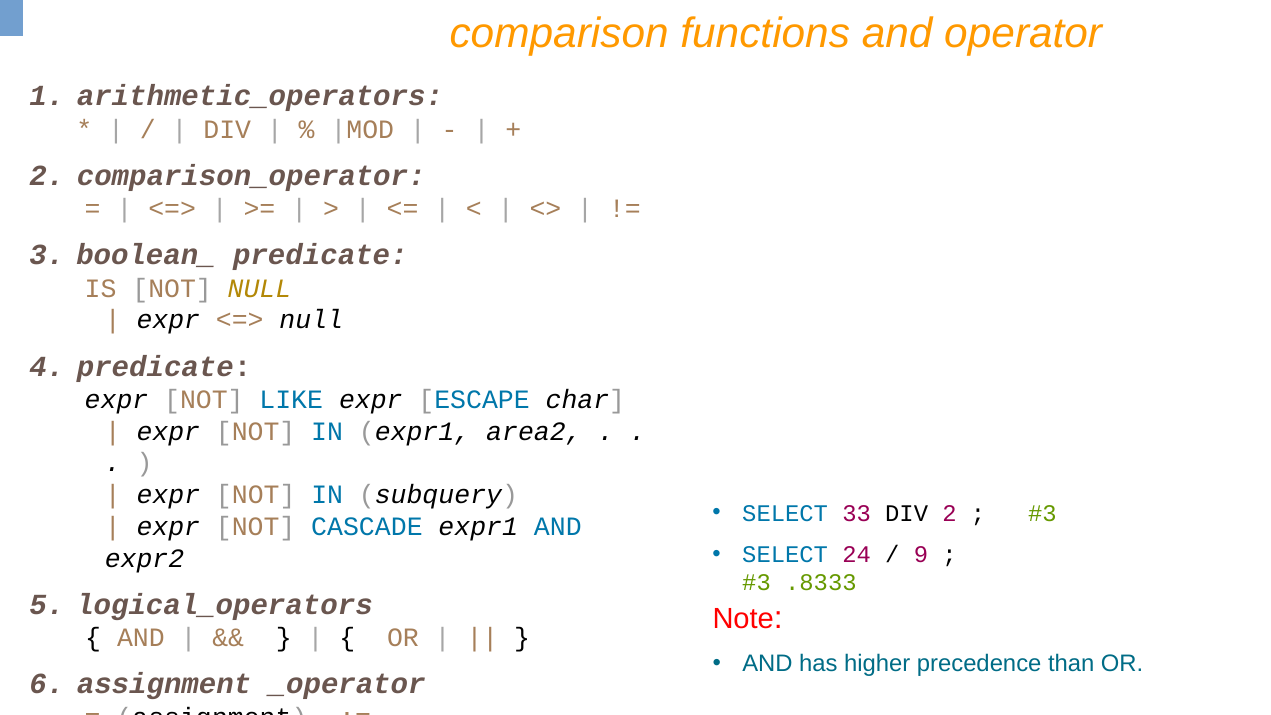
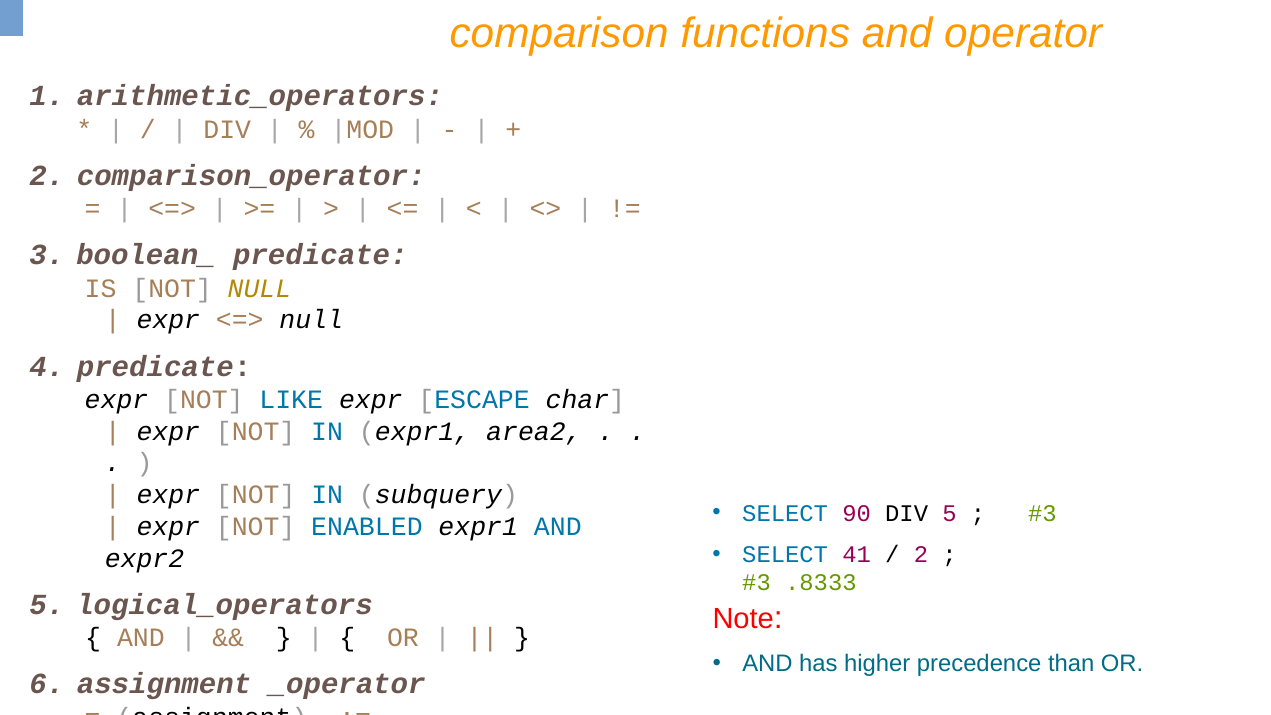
33: 33 -> 90 (857, 513)
DIV 2: 2 -> 5 (950, 513)
CASCADE: CASCADE -> ENABLED (367, 527)
24: 24 -> 41 (857, 554)
9: 9 -> 2 (921, 554)
